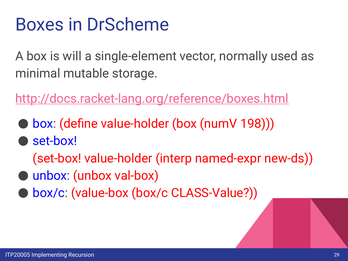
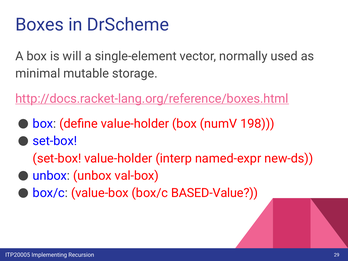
CLASS-Value: CLASS-Value -> BASED-Value (215, 193)
